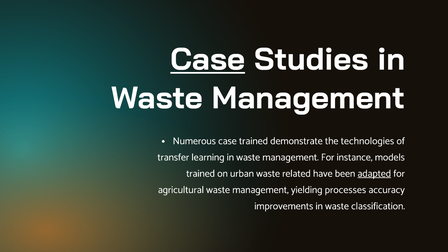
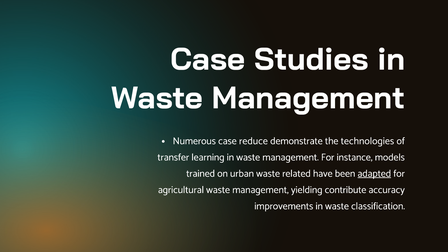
Case underline: present -> none (208, 59)
case trained: trained -> reduce (253, 141)
processes: processes -> contribute (346, 190)
